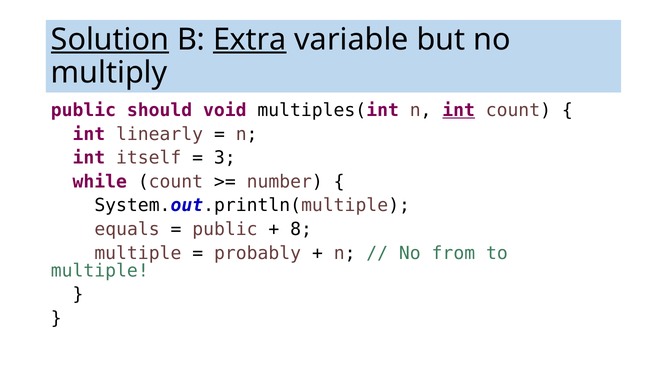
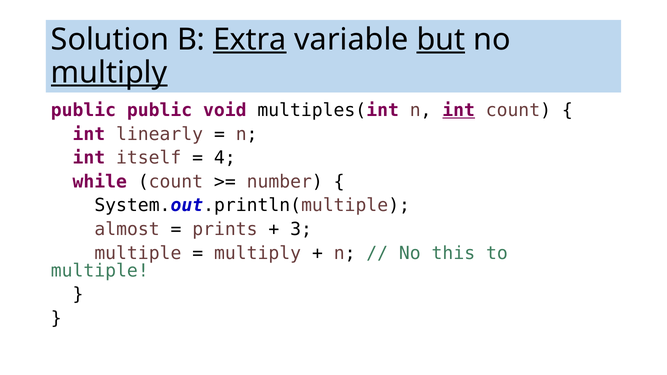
Solution underline: present -> none (110, 40)
but underline: none -> present (441, 40)
multiply underline: none -> present (109, 73)
public should: should -> public (160, 110)
3: 3 -> 4 (225, 158)
equals: equals -> almost (127, 229)
public: public -> prints (225, 229)
8: 8 -> 3 (301, 229)
probably: probably -> multiply (258, 253)
from: from -> this (453, 253)
